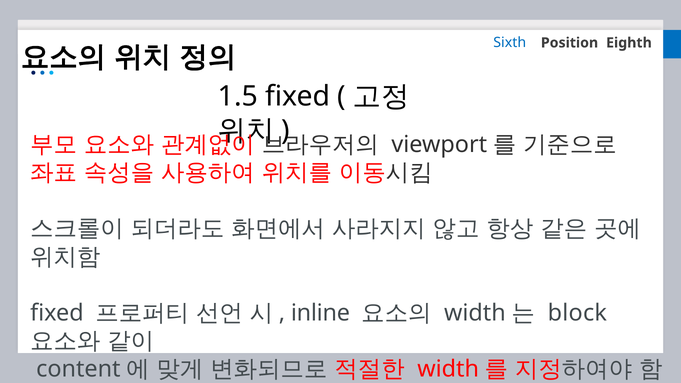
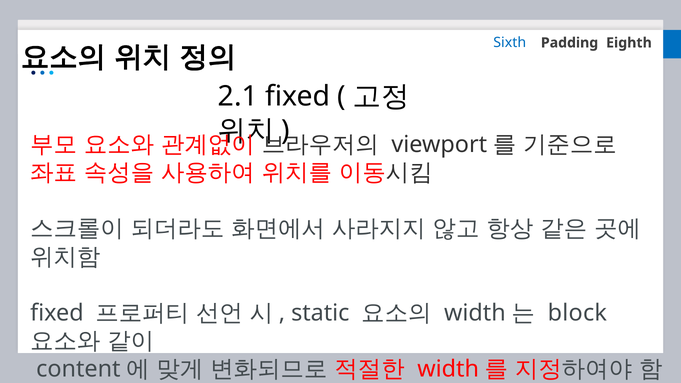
Position: Position -> Padding (570, 43)
1.5: 1.5 -> 2.1 (238, 96)
inline: inline -> static (320, 313)
